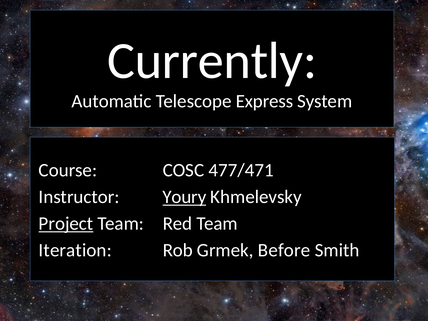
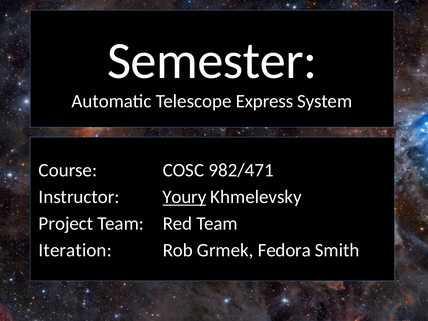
Currently: Currently -> Semester (212, 61)
477/471: 477/471 -> 982/471 (241, 170)
Project underline: present -> none (66, 224)
Before: Before -> Fedora (284, 250)
